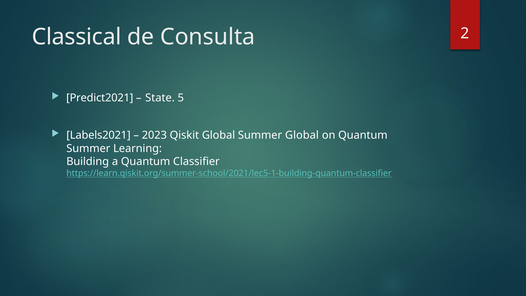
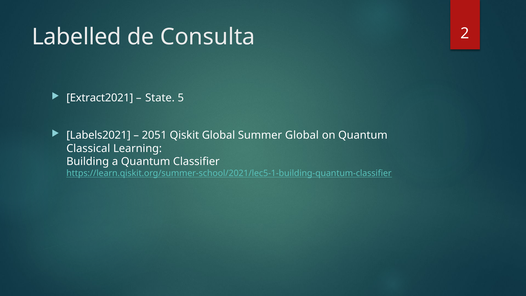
Classical: Classical -> Labelled (77, 37)
Predict2021: Predict2021 -> Extract2021 (100, 98)
2023: 2023 -> 2051 (154, 135)
Summer: Summer -> Classical (88, 148)
